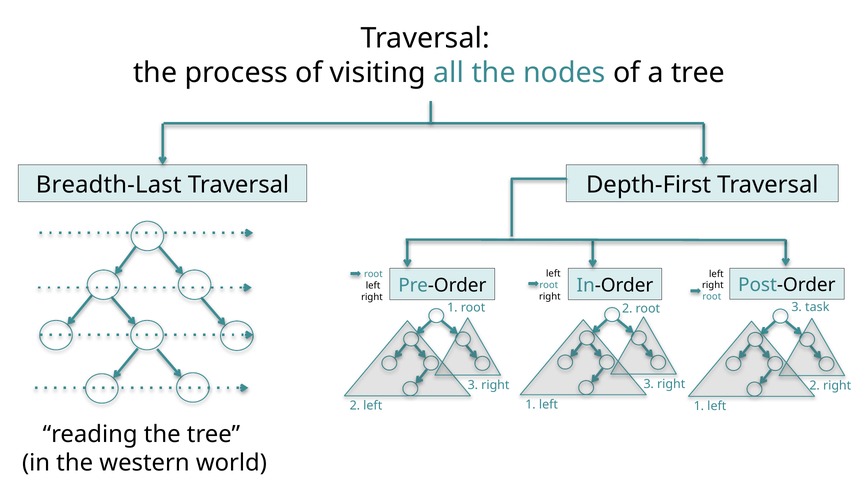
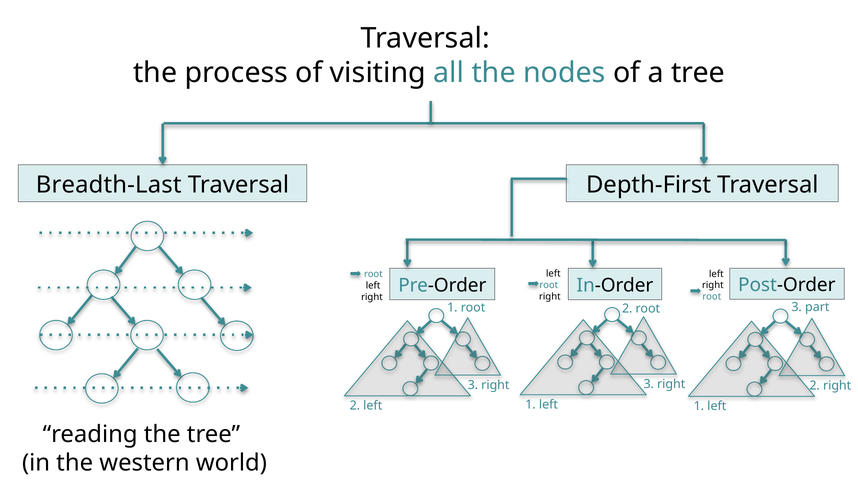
task: task -> part (817, 307)
